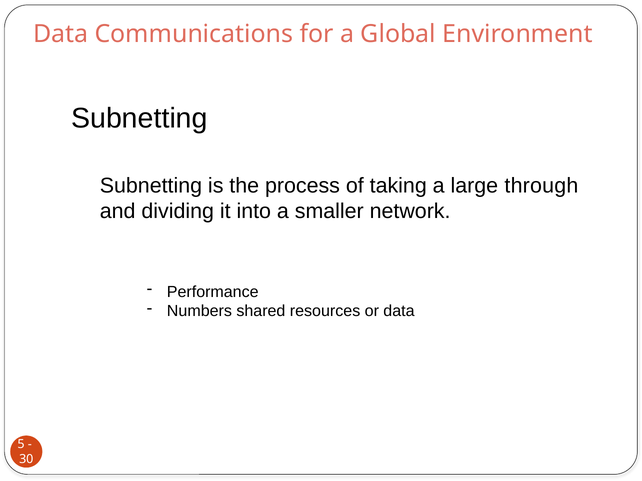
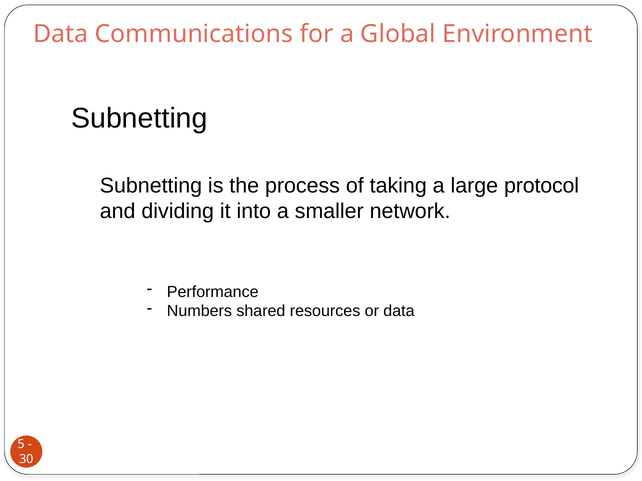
through: through -> protocol (542, 186)
